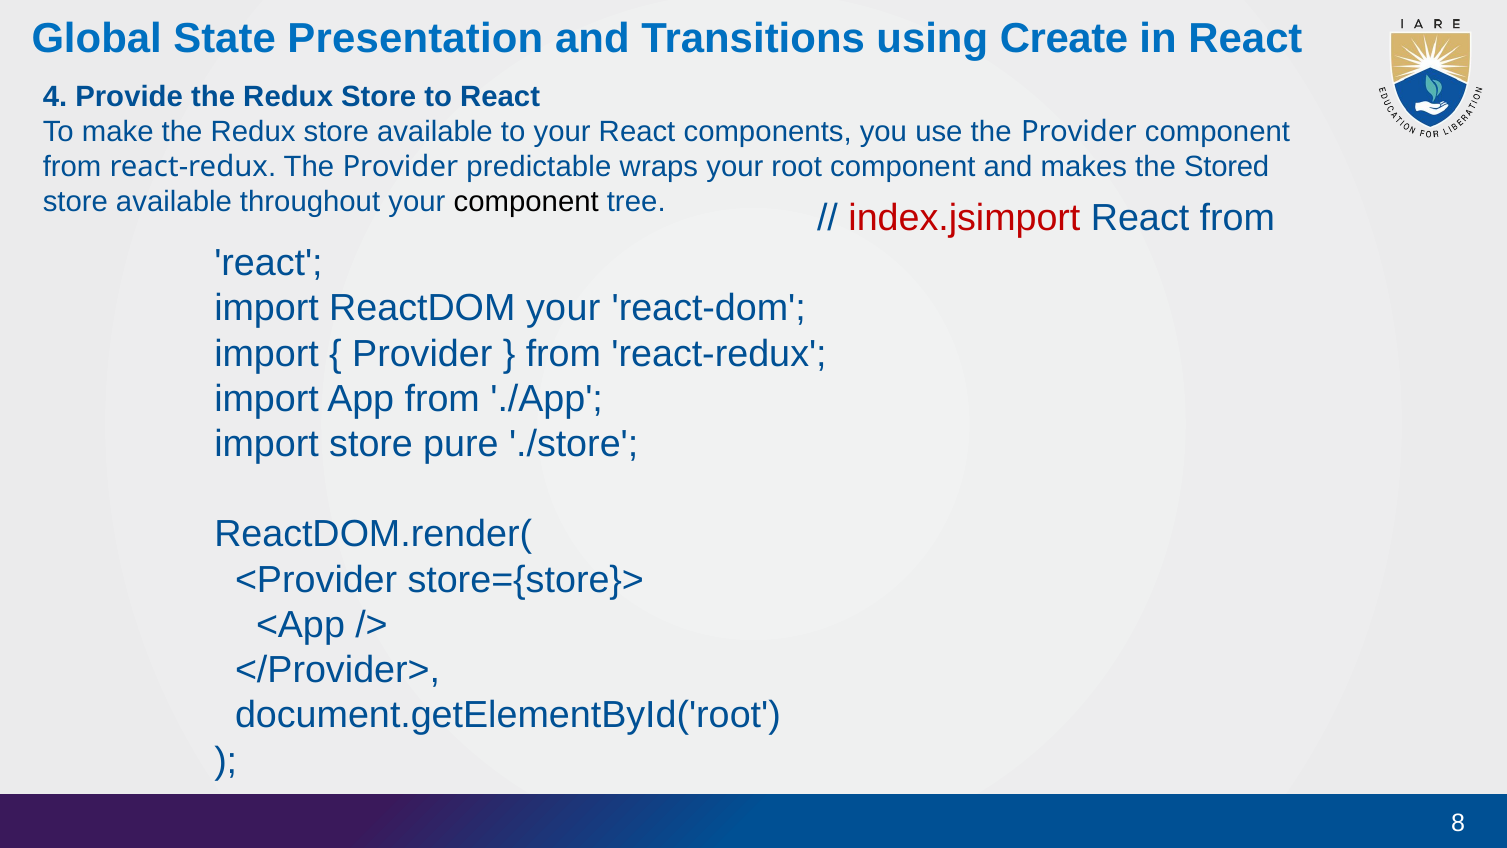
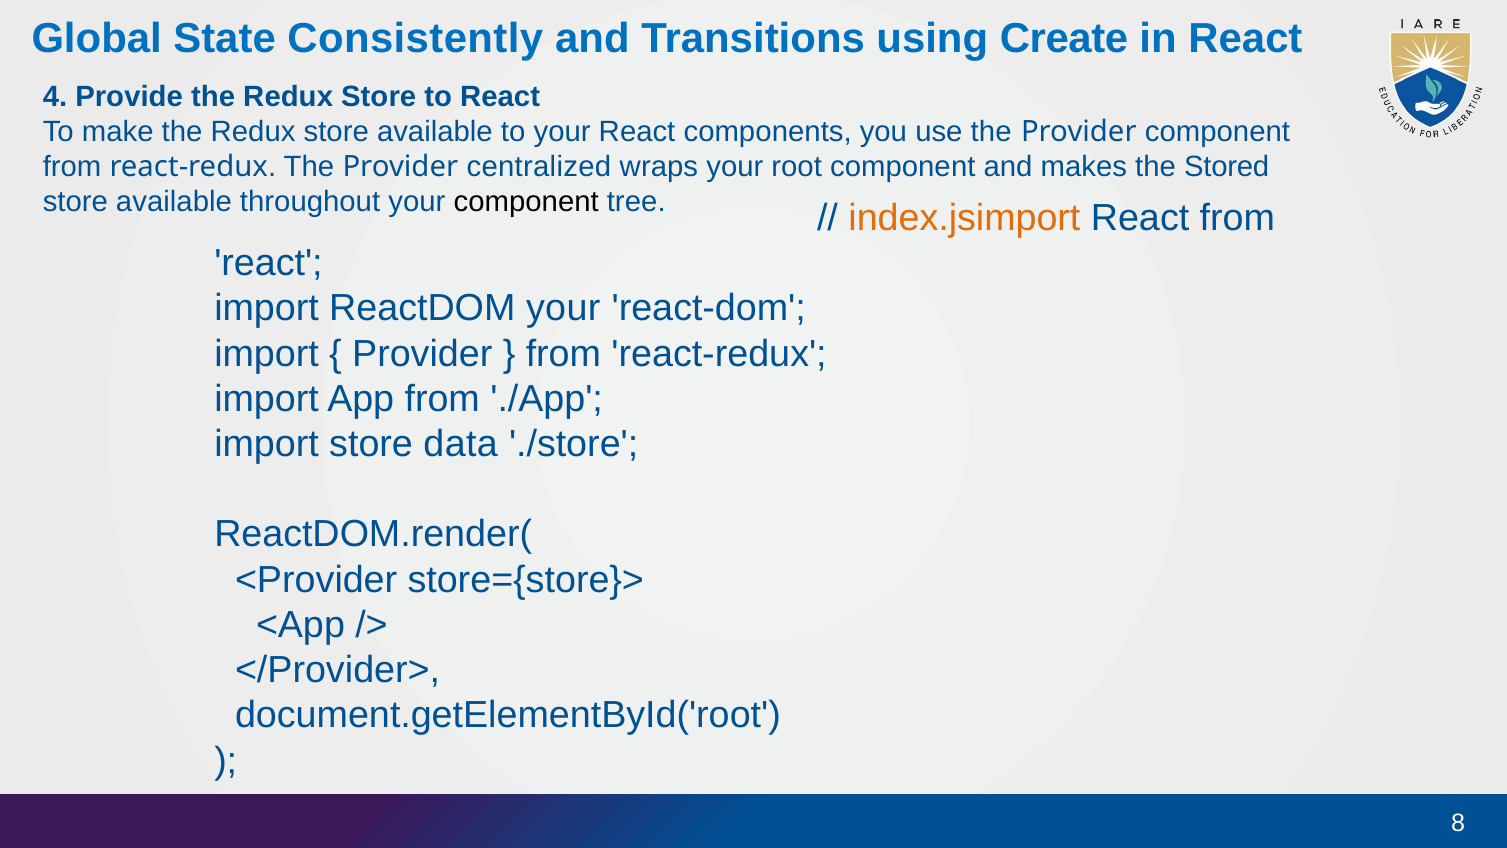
Presentation: Presentation -> Consistently (415, 38)
predictable: predictable -> centralized (539, 167)
index.jsimport colour: red -> orange (964, 218)
pure: pure -> data (461, 444)
